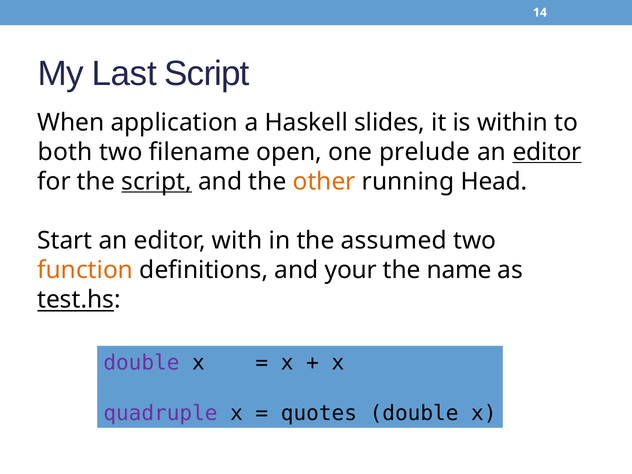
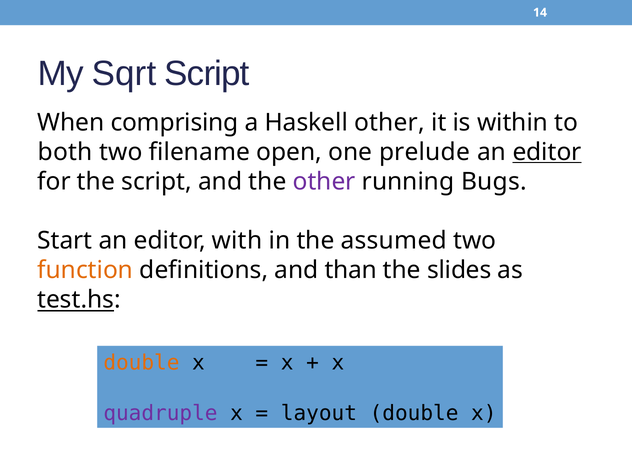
Last: Last -> Sqrt (124, 74)
application: application -> comprising (174, 122)
Haskell slides: slides -> other (389, 122)
script underline: present -> none (157, 181)
other colour: orange -> purple (324, 181)
Head: Head -> Bugs (494, 181)
your: your -> than (351, 270)
name: name -> slides (459, 270)
double colour: purple -> orange (141, 363)
quotes: quotes -> layout (319, 414)
